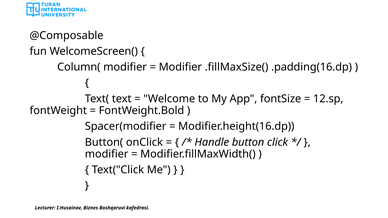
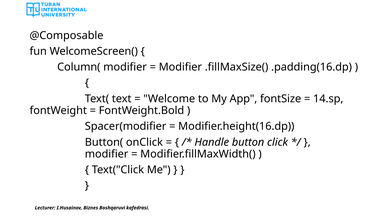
12.sp: 12.sp -> 14.sp (328, 99)
